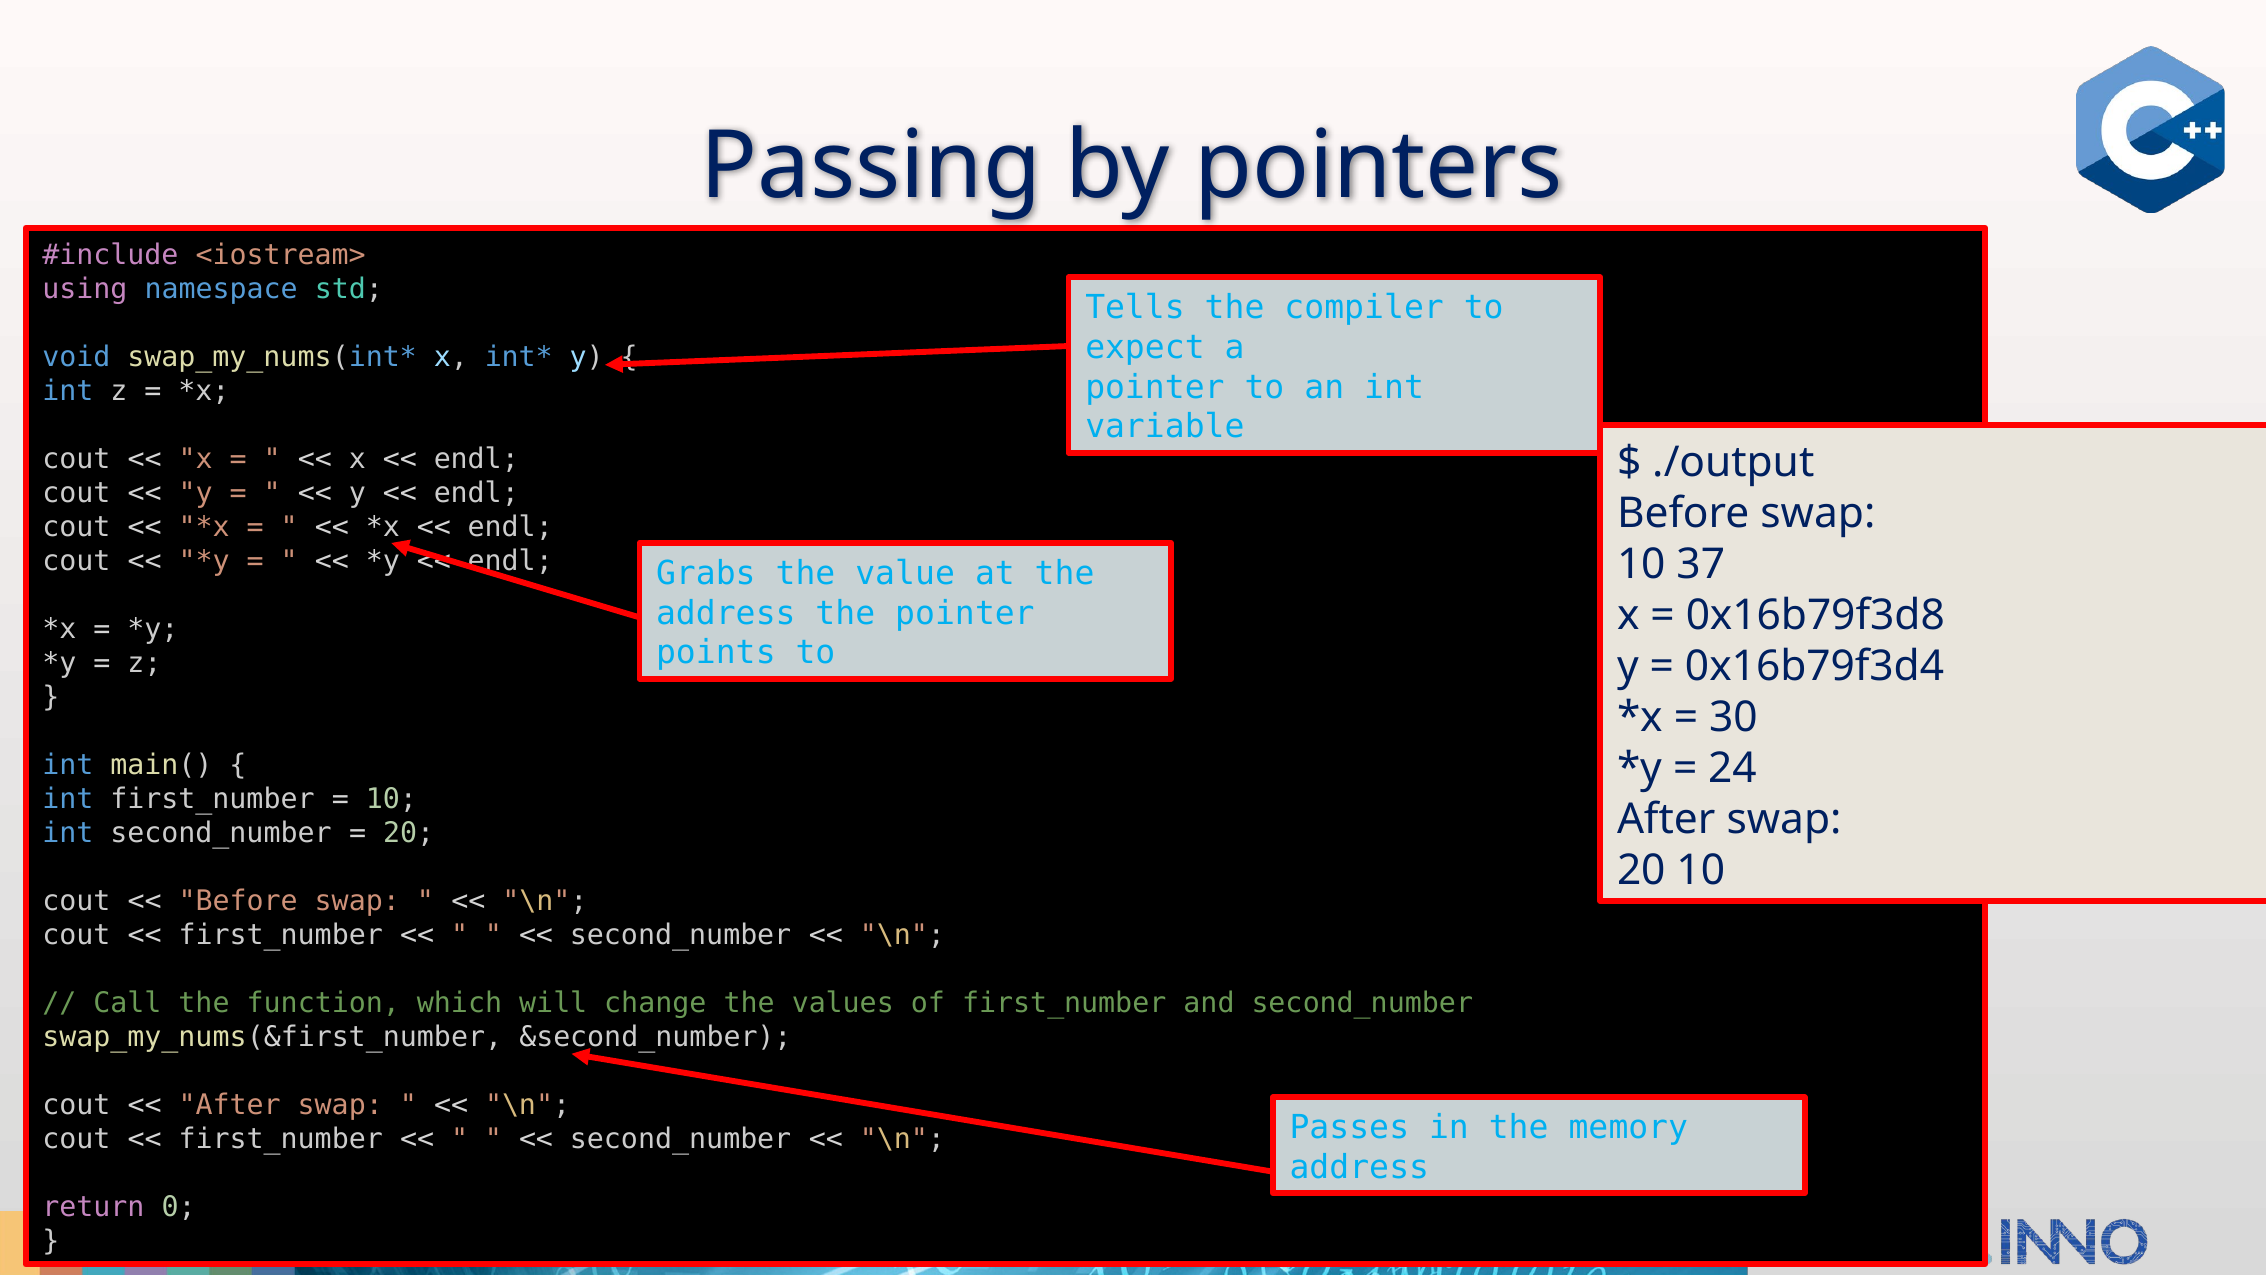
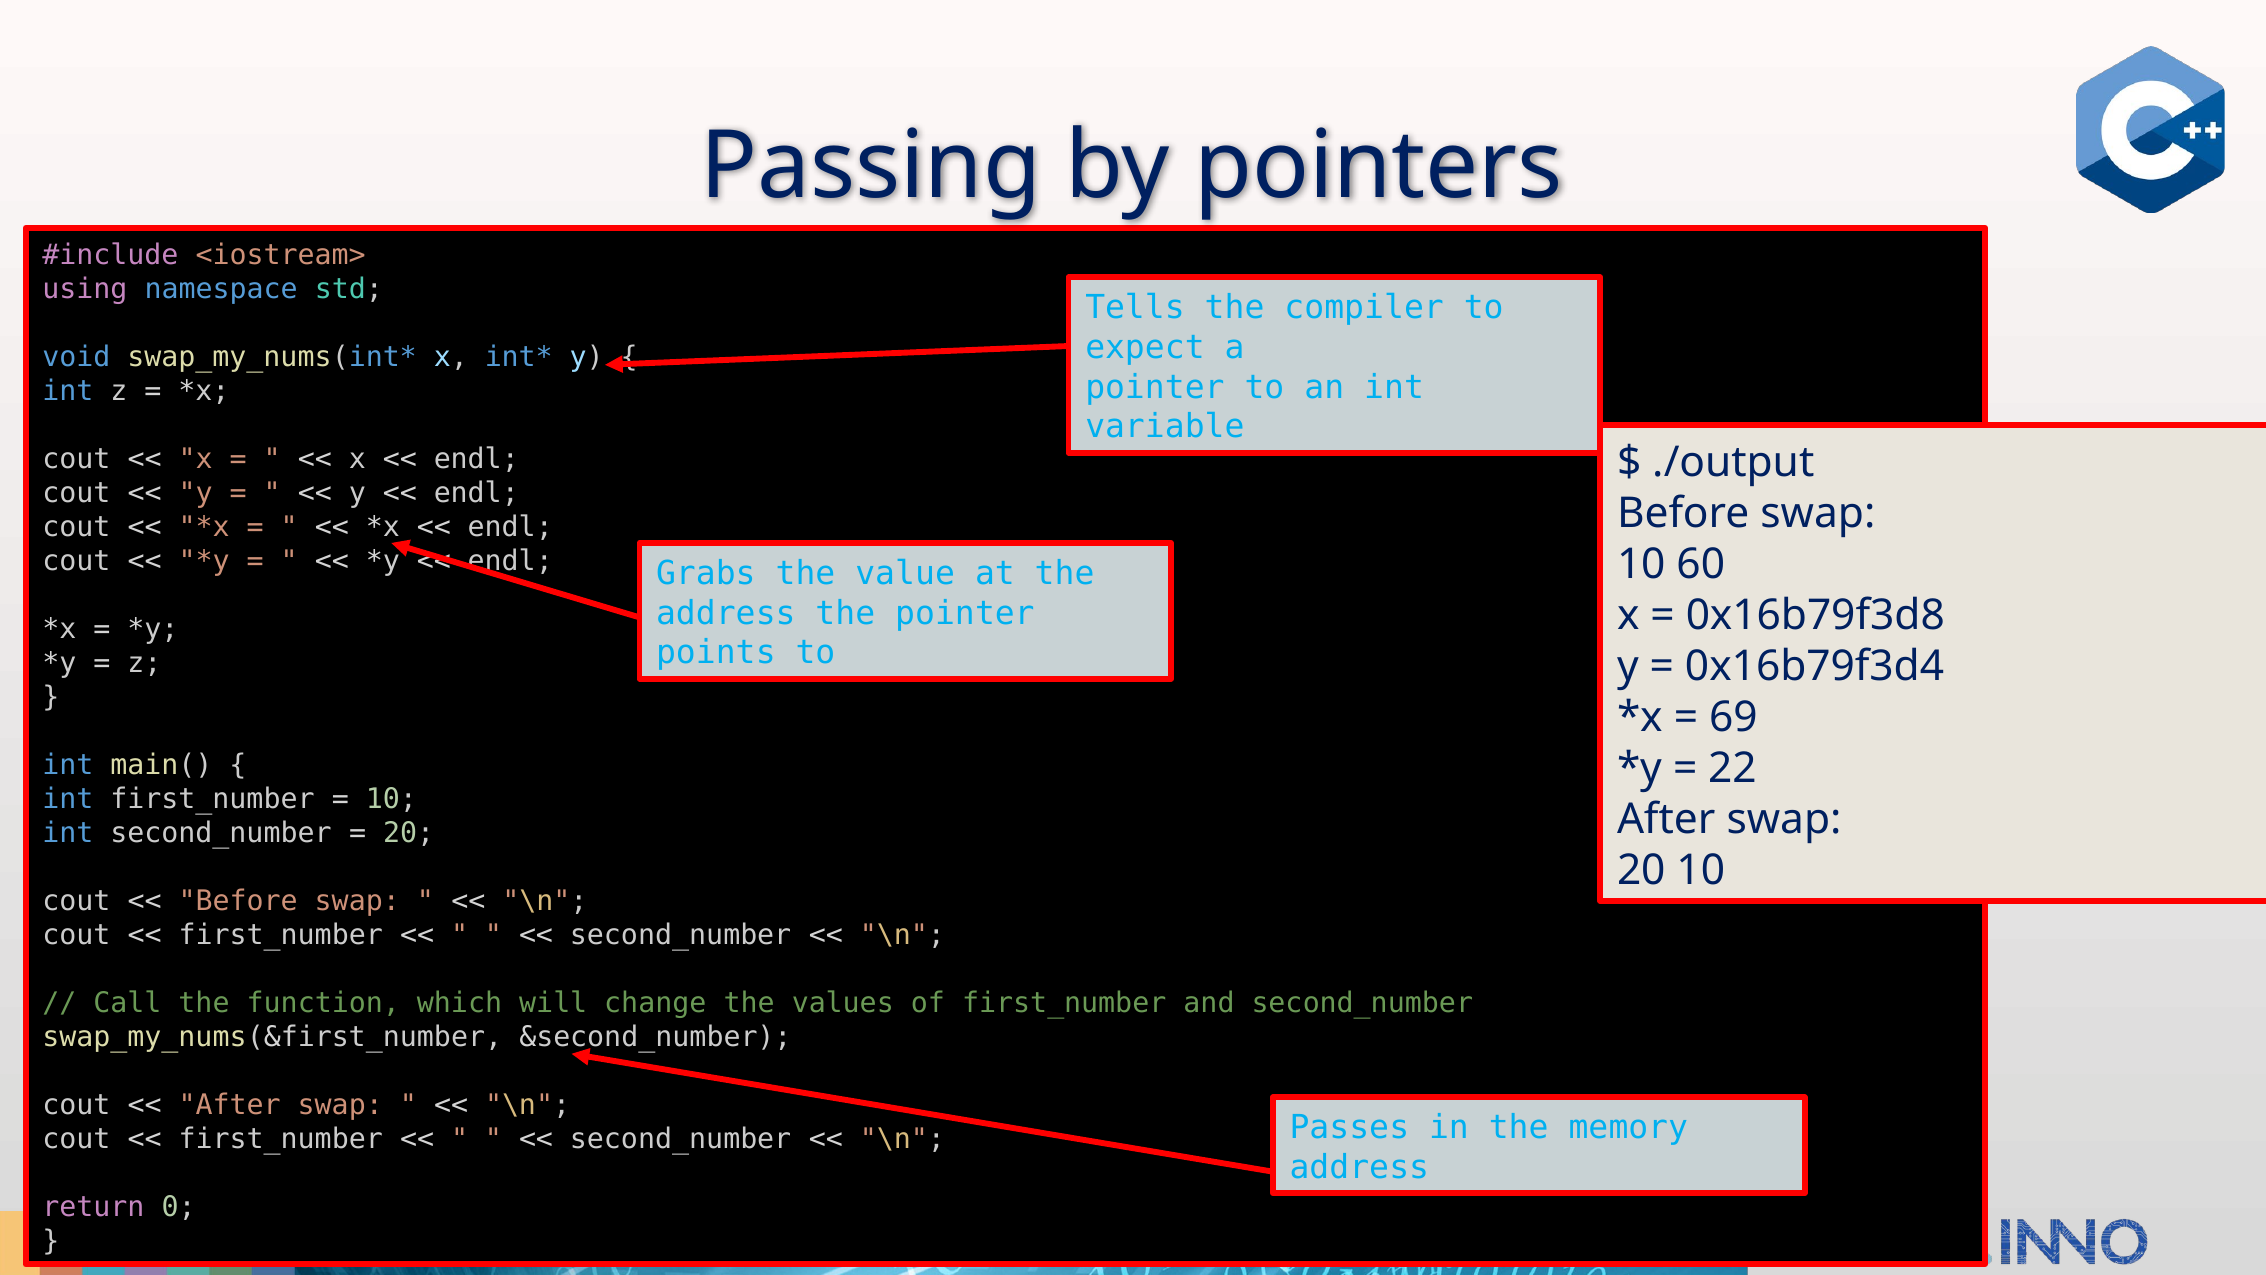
37: 37 -> 60 (1701, 564)
30: 30 -> 69 (1733, 717)
24: 24 -> 22 (1732, 768)
